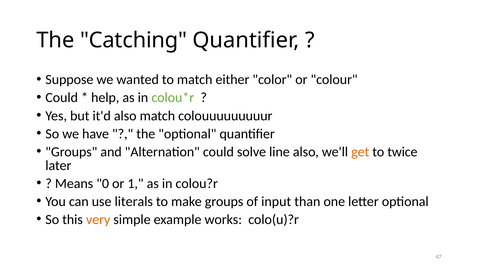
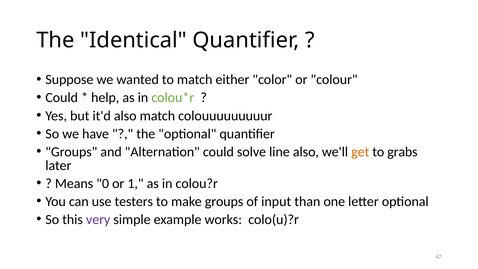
Catching: Catching -> Identical (134, 40)
twice: twice -> grabs (402, 152)
literals: literals -> testers (134, 201)
very colour: orange -> purple (98, 219)
